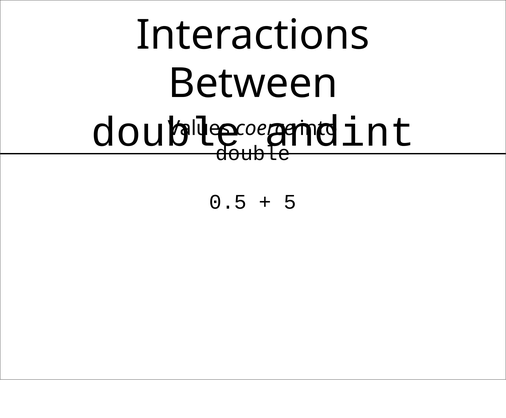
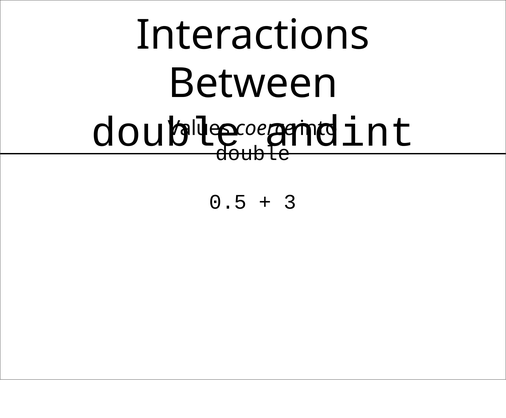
5: 5 -> 3 (290, 202)
